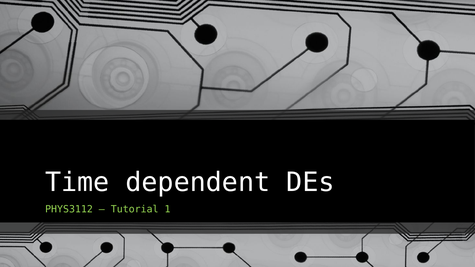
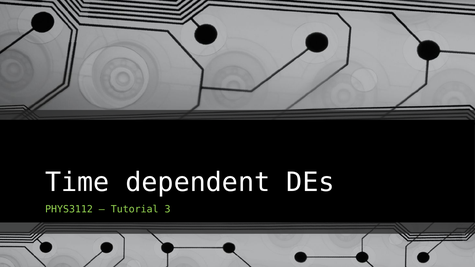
1: 1 -> 3 (168, 209)
